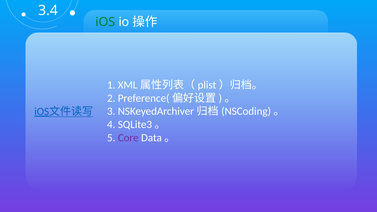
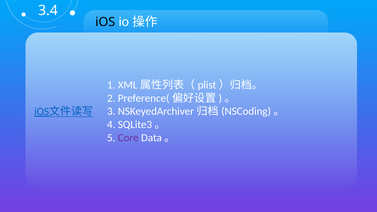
iOS colour: green -> black (105, 22)
